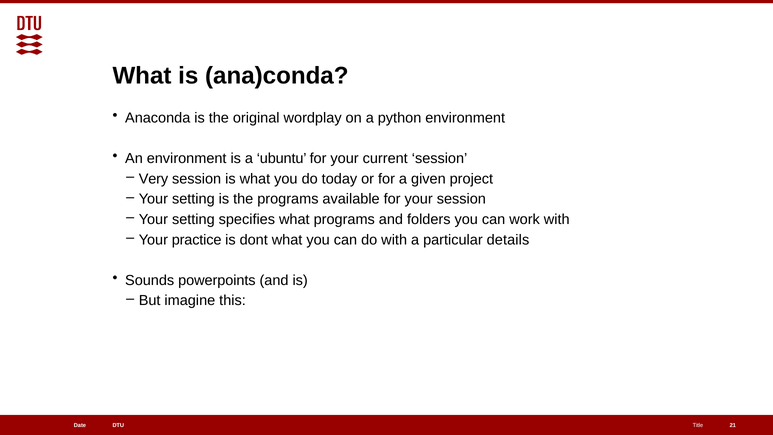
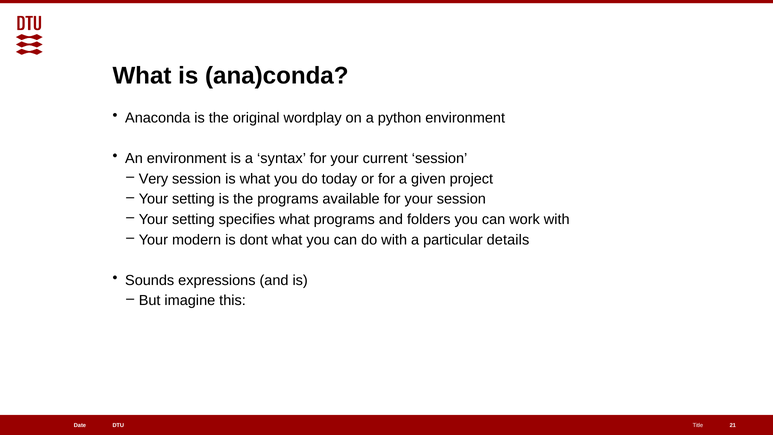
ubuntu: ubuntu -> syntax (282, 159)
practice: practice -> modern (197, 240)
powerpoints: powerpoints -> expressions (217, 280)
